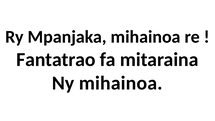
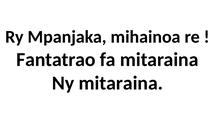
Ny mihainoa: mihainoa -> mitaraina (121, 83)
